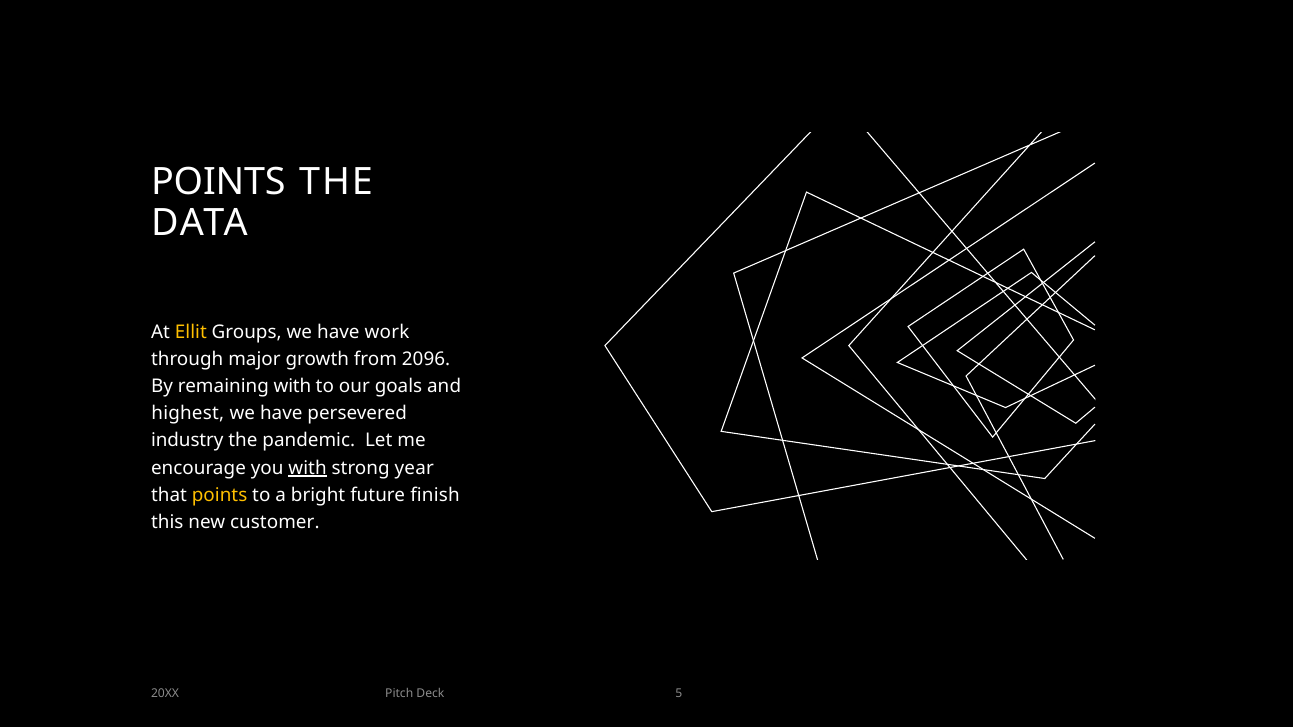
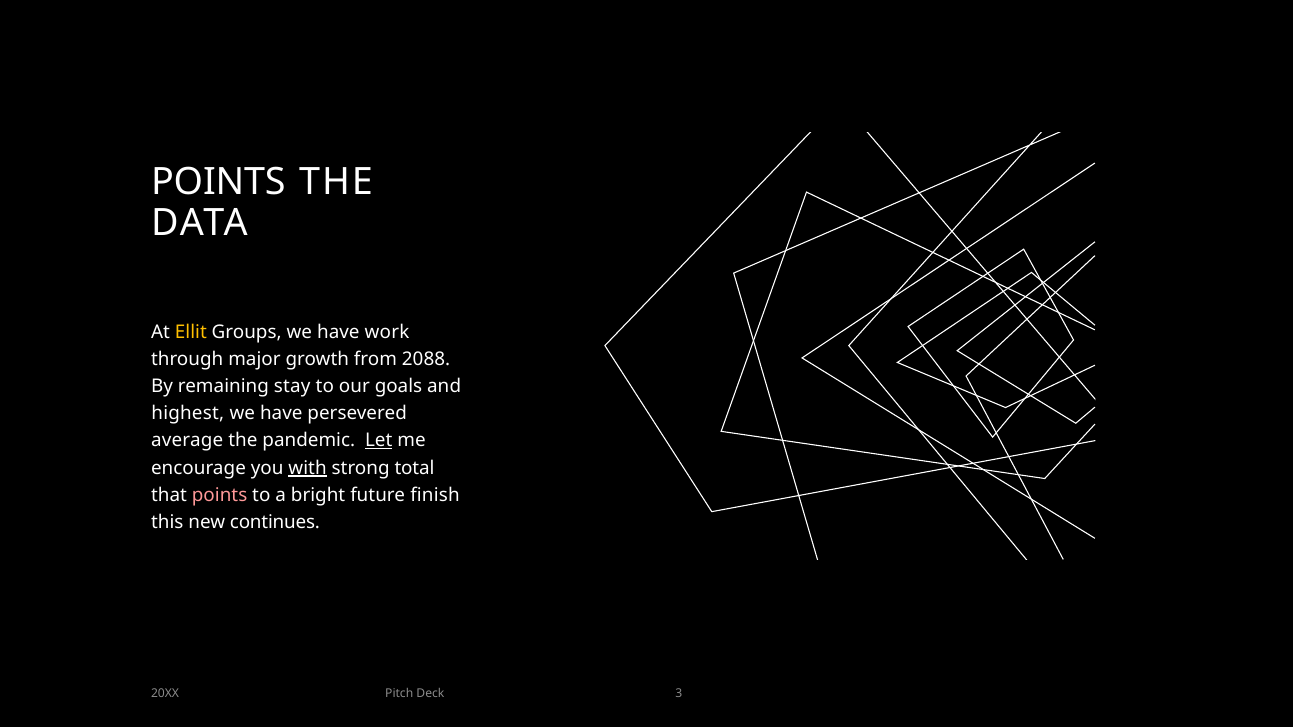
2096: 2096 -> 2088 (426, 359)
remaining with: with -> stay (292, 387)
industry: industry -> average (187, 441)
Let underline: none -> present (379, 441)
year: year -> total (414, 468)
points colour: yellow -> pink (220, 495)
customer: customer -> continues (275, 522)
5: 5 -> 3 (679, 693)
